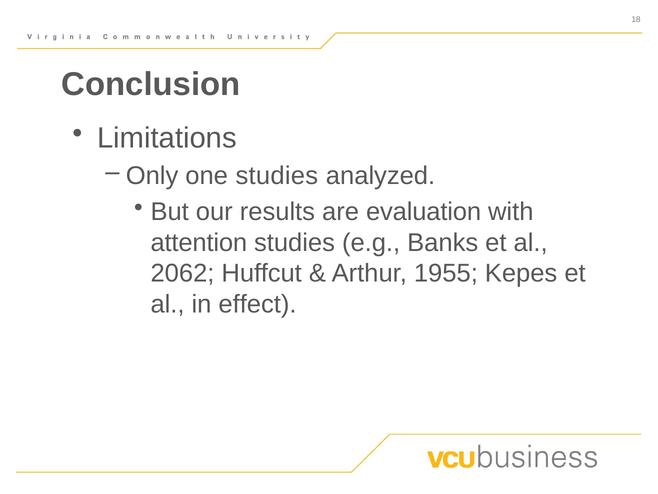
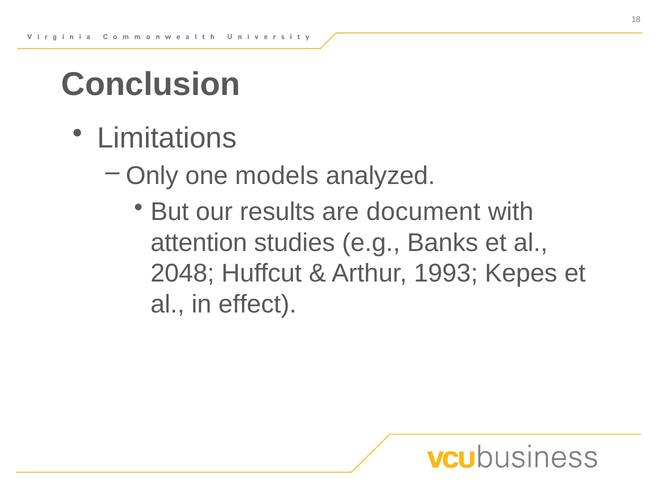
one studies: studies -> models (277, 176)
evaluation: evaluation -> document (423, 212)
2062: 2062 -> 2048 (182, 273)
1955: 1955 -> 1993 (446, 273)
